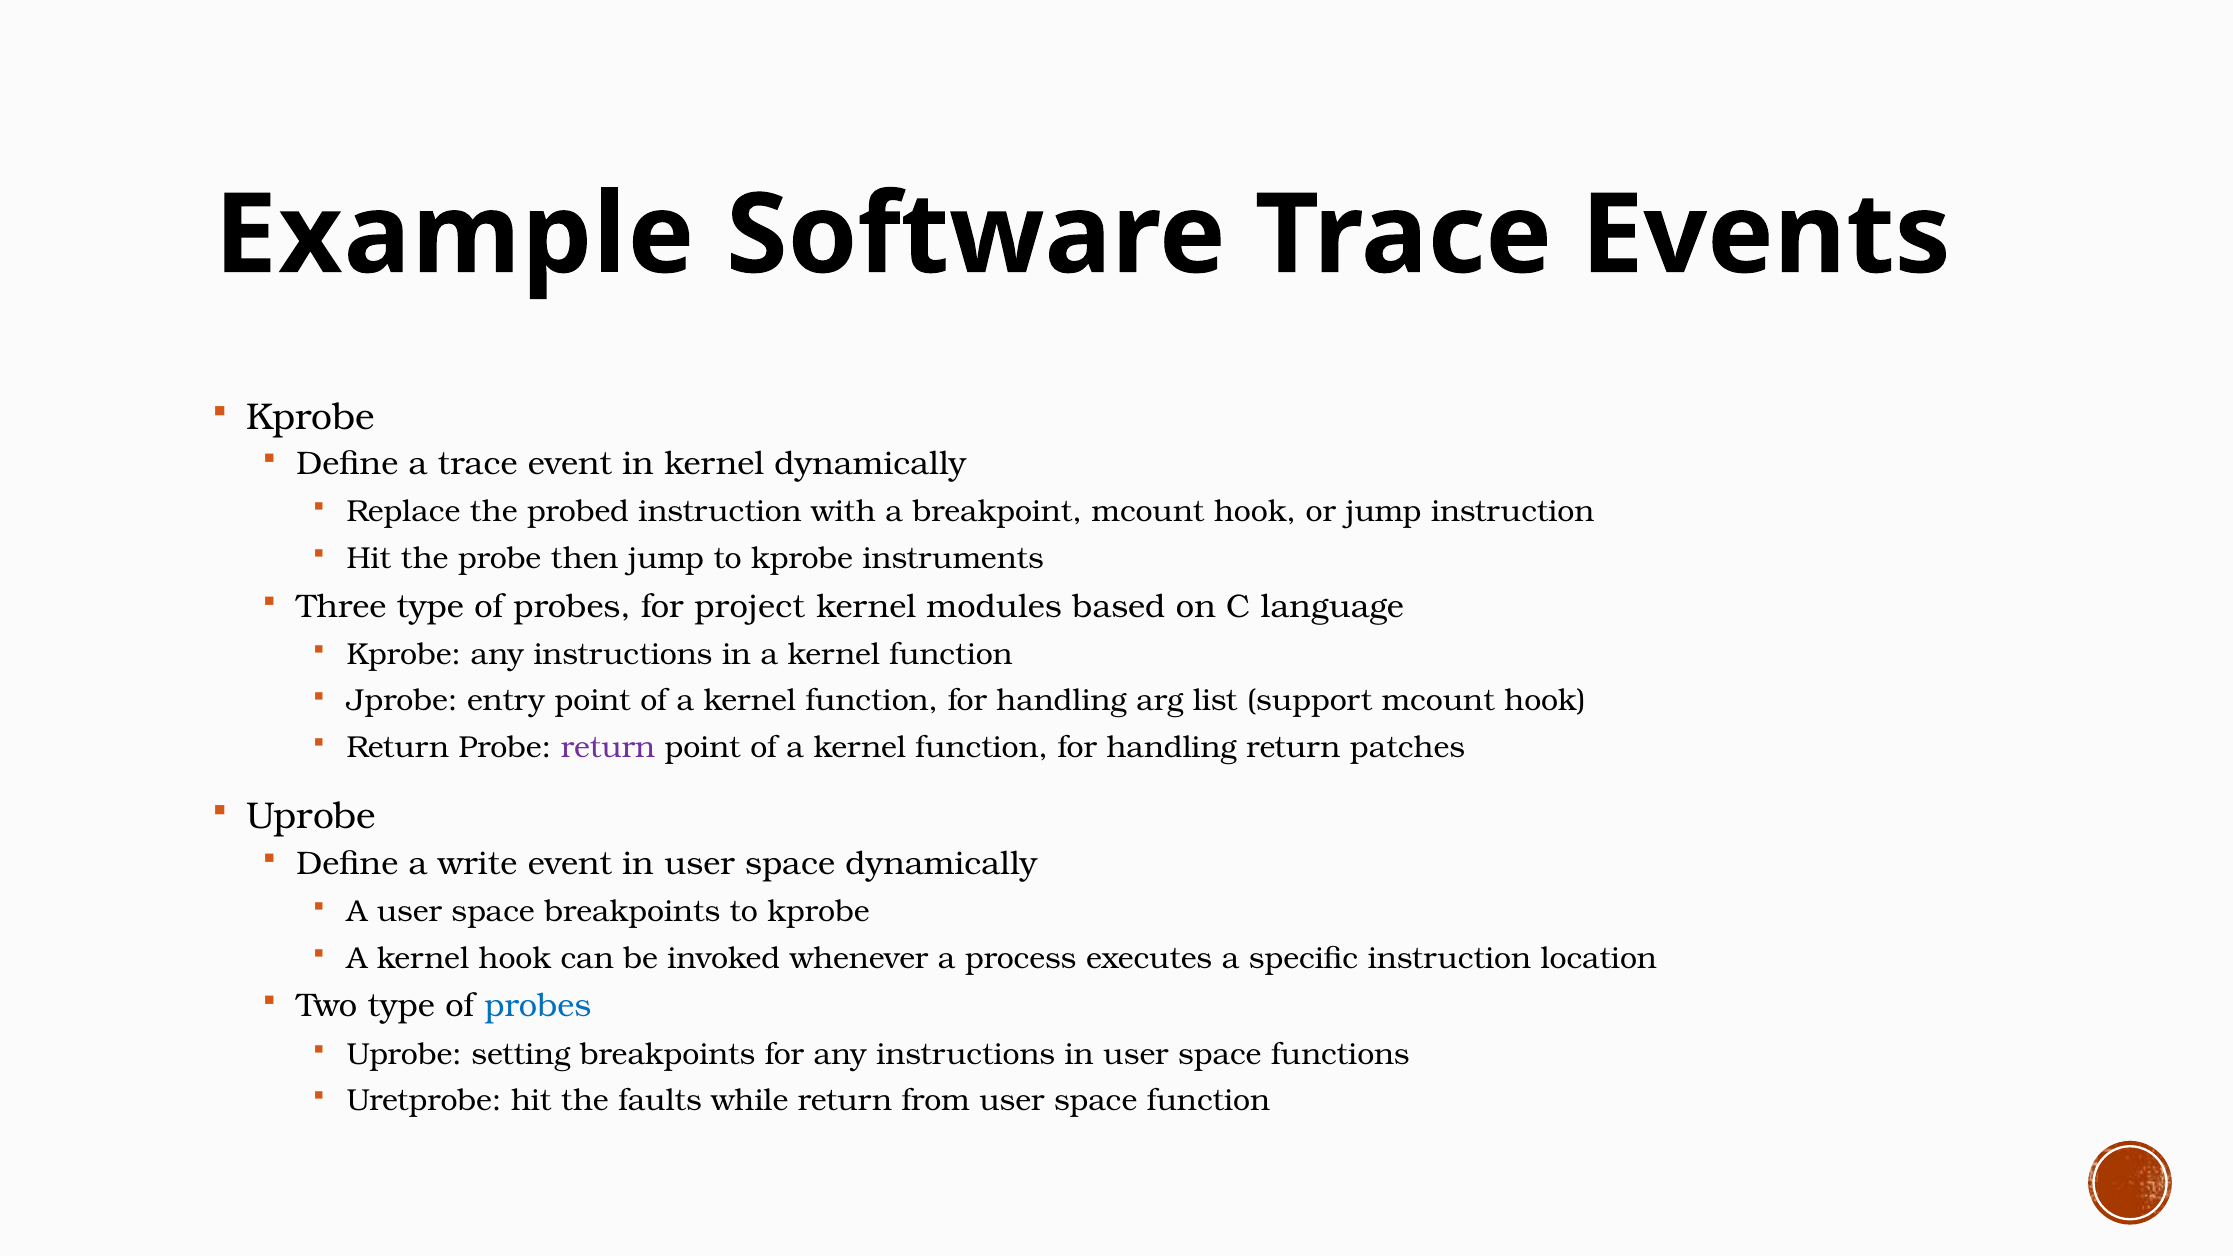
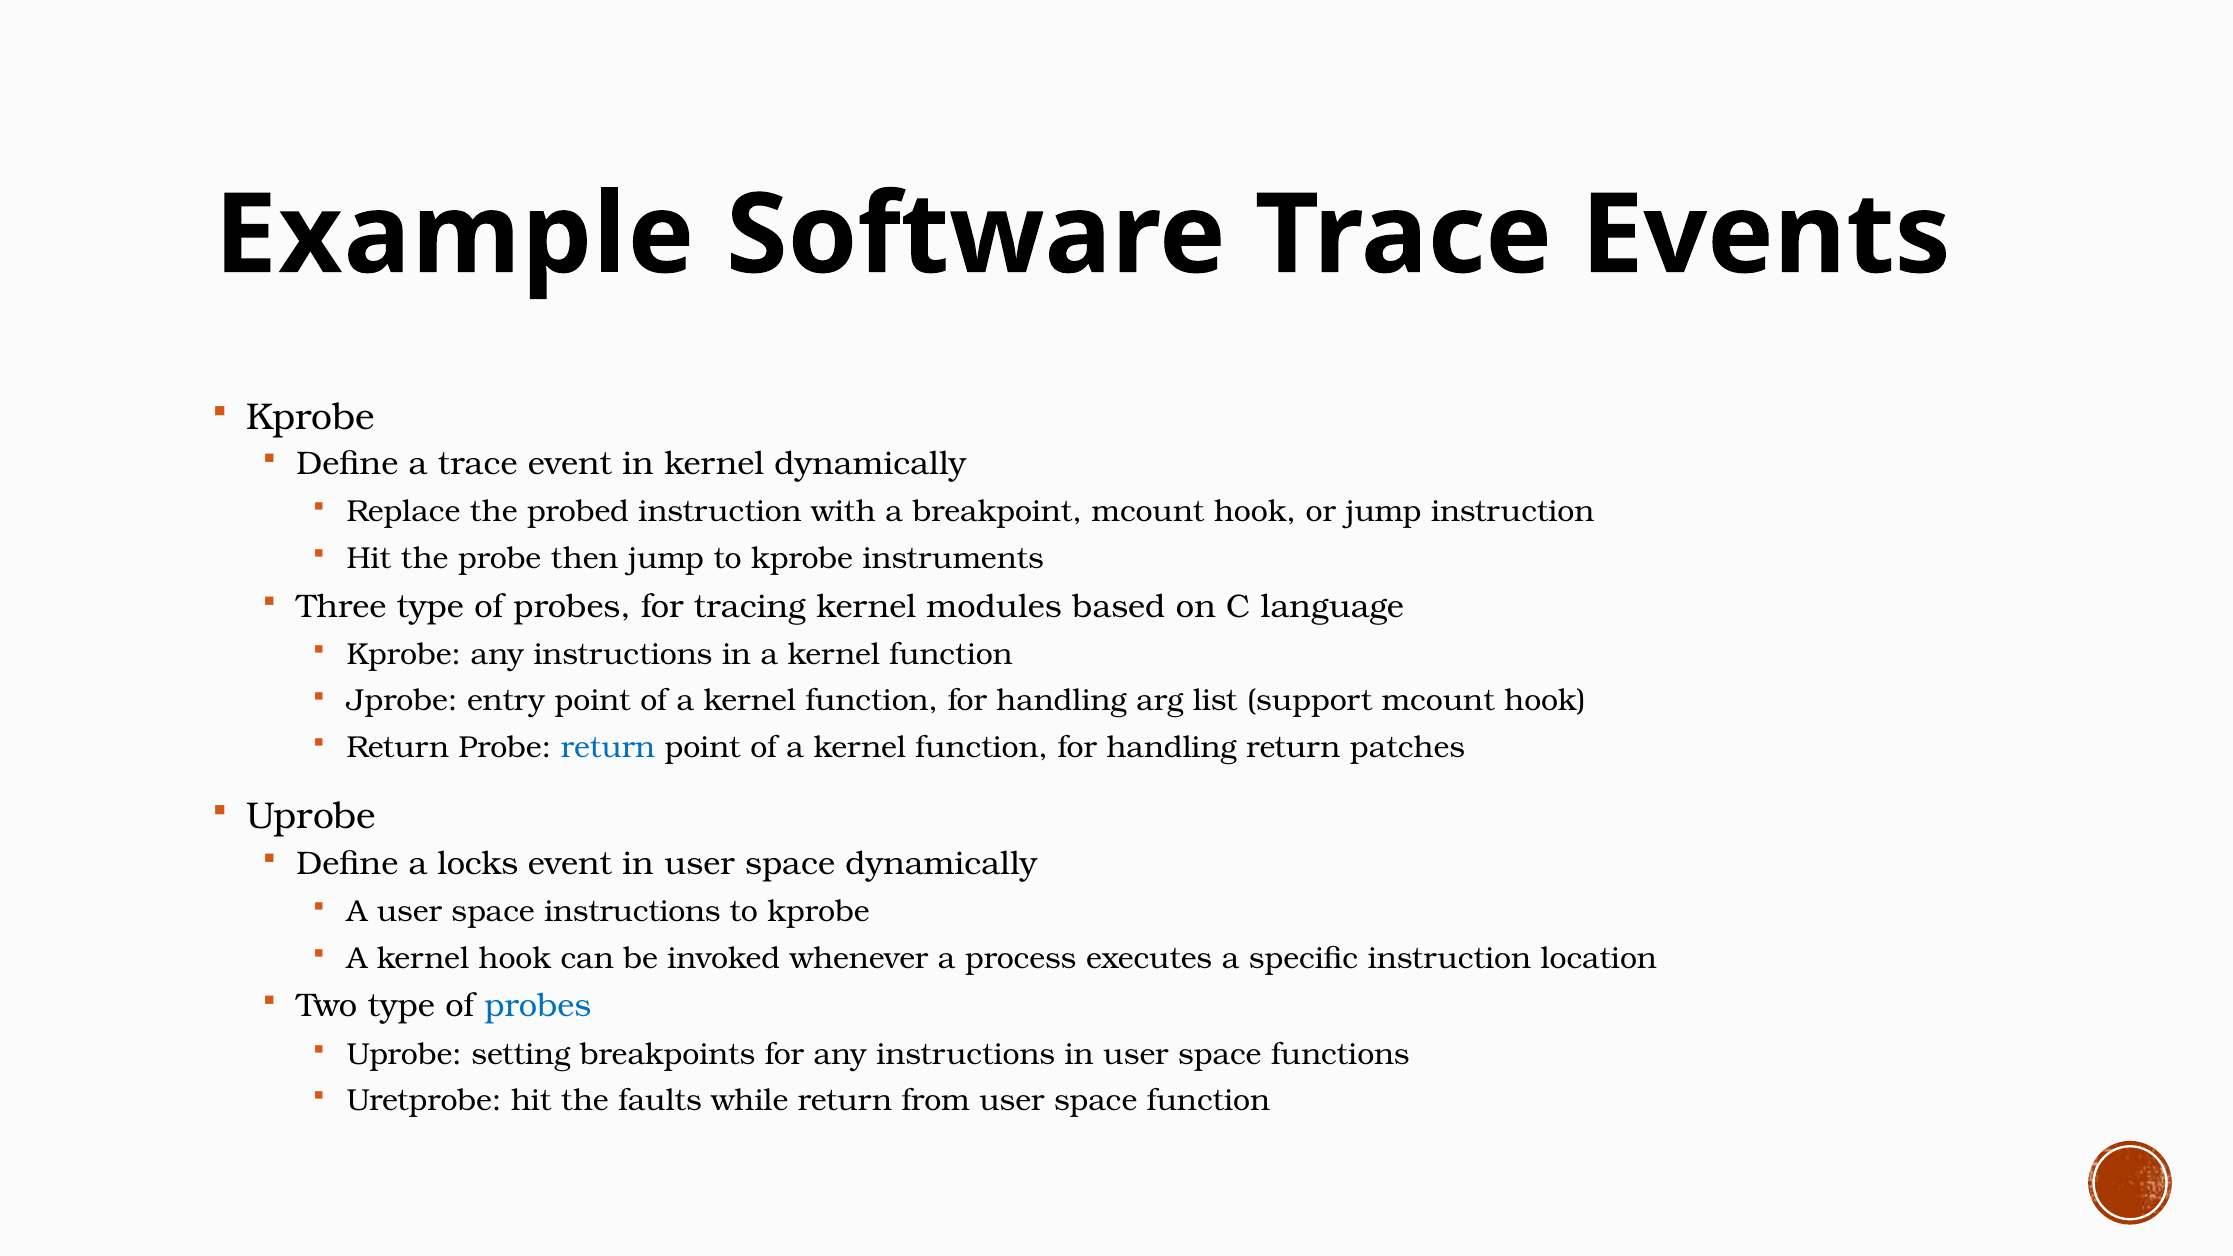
project: project -> tracing (750, 606)
return colour: purple -> blue (608, 748)
write: write -> locks (478, 864)
space breakpoints: breakpoints -> instructions (632, 912)
